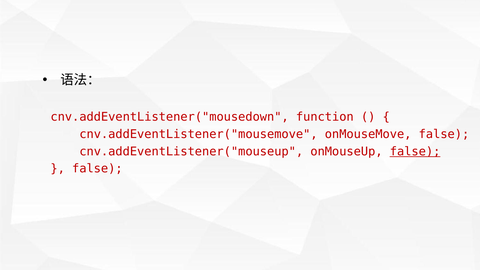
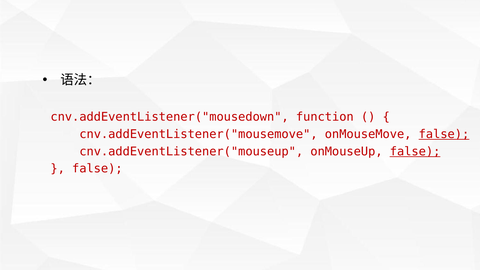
false underline: none -> present (444, 134)
